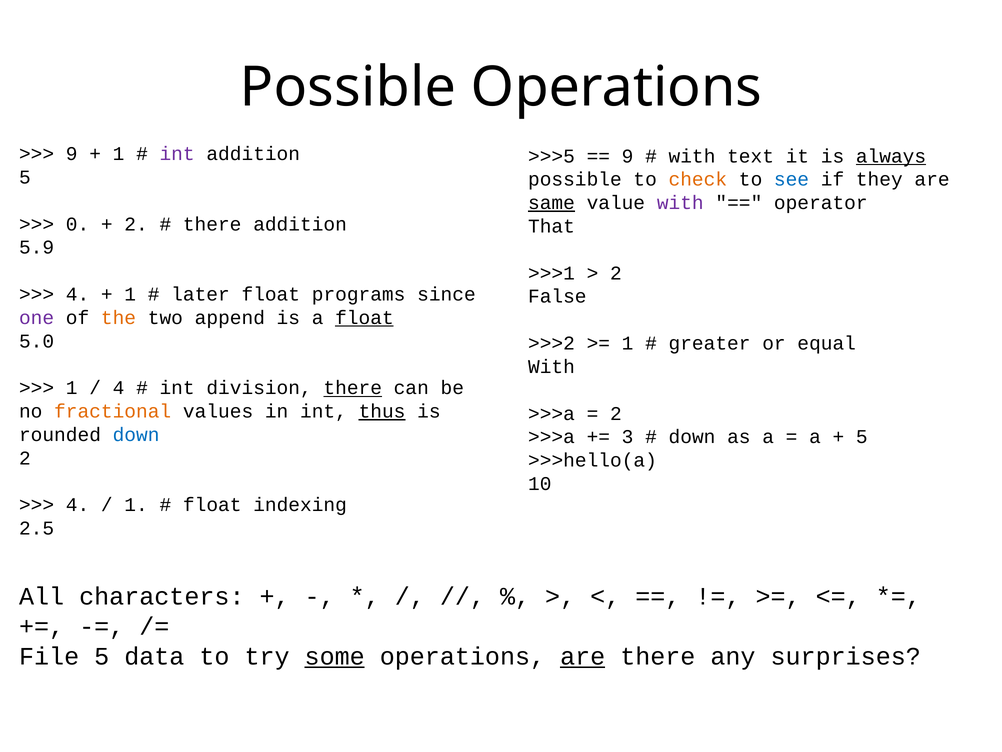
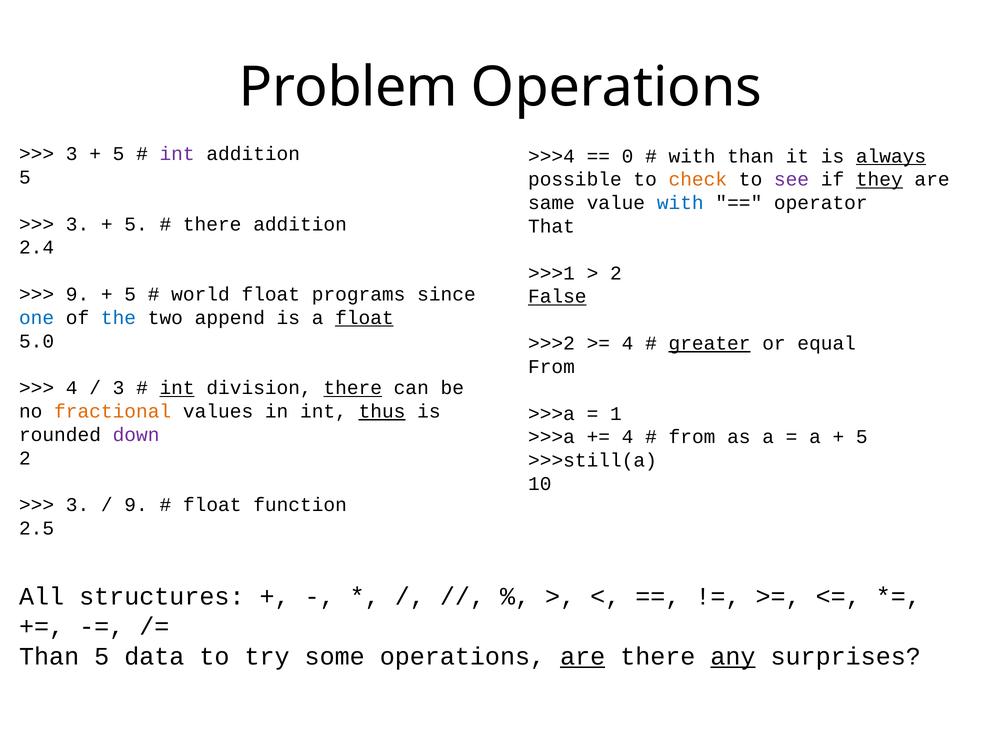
Possible: Possible -> Problem (348, 87)
9: 9 -> 3 (72, 154)
1: 1 -> 5 (118, 154)
>>>5: >>>5 -> >>>4 (551, 156)
9: 9 -> 0 (628, 156)
with text: text -> than (751, 156)
see colour: blue -> purple (792, 179)
they underline: none -> present (879, 179)
same underline: present -> none (551, 203)
with colour: purple -> blue (680, 203)
0: 0 -> 3 (77, 224)
2: 2 -> 5 (136, 224)
5.9: 5.9 -> 2.4 (37, 247)
4: 4 -> 9 (77, 294)
1: 1 -> 5 (130, 294)
later: later -> world (200, 294)
False underline: none -> present (557, 296)
one colour: purple -> blue (37, 318)
the colour: orange -> blue (119, 318)
1: 1 -> 4 (628, 343)
greater underline: none -> present (710, 343)
With: With -> From (551, 367)
1: 1 -> 4 (72, 388)
4: 4 -> 3 (118, 388)
int underline: none -> present (177, 388)
2: 2 -> 1 (616, 413)
down colour: blue -> purple (136, 434)
3: 3 -> 4 (628, 437)
down: down -> from (692, 437)
>>>hello(a: >>>hello(a -> >>>still(a (592, 460)
4: 4 -> 3 (77, 505)
1: 1 -> 9 (136, 505)
indexing: indexing -> function (300, 505)
characters: characters -> structures (162, 596)
File: File -> Than (49, 656)
some underline: present -> none (335, 656)
any underline: none -> present (733, 656)
